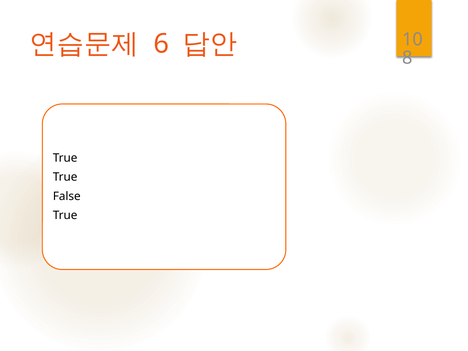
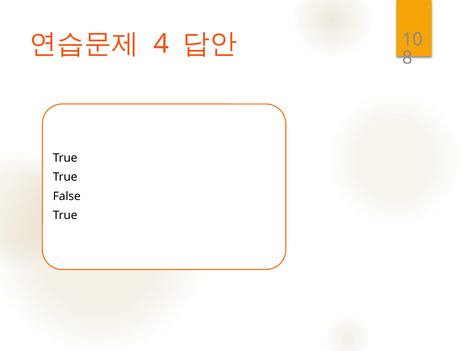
6: 6 -> 4 (161, 44)
